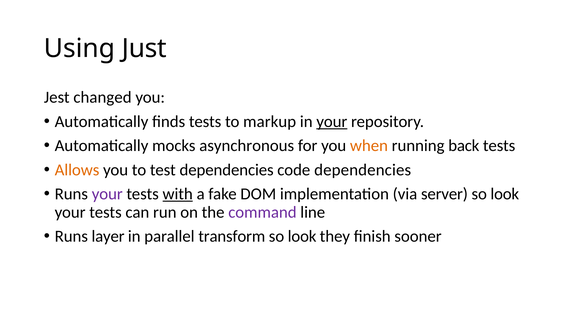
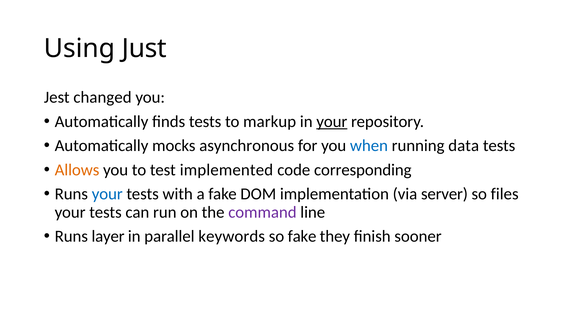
when colour: orange -> blue (369, 146)
back: back -> data (464, 146)
test dependencies: dependencies -> implemented (226, 170)
code dependencies: dependencies -> corresponding (363, 170)
your colour: purple -> blue (107, 194)
with underline: present -> none (178, 194)
look: look -> files (505, 194)
transform: transform -> keywords (232, 236)
look: look -> fake (302, 236)
